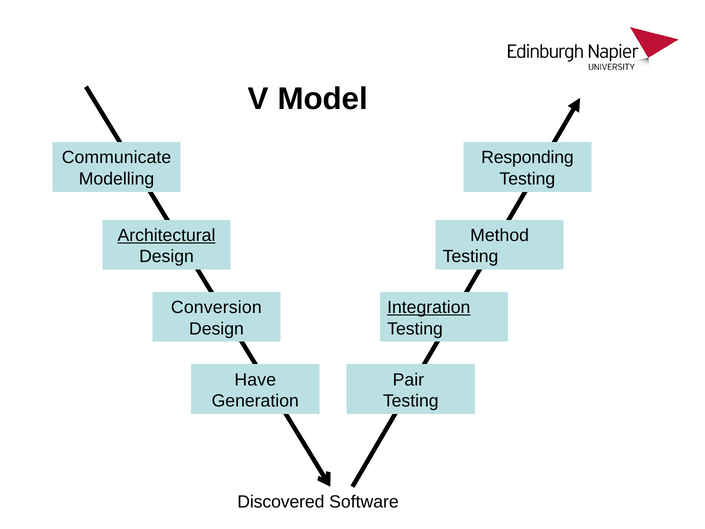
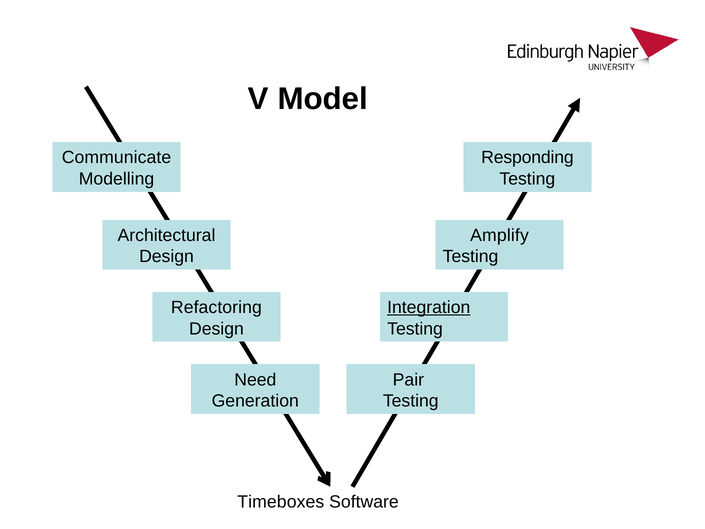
Architectural underline: present -> none (167, 235)
Method: Method -> Amplify (500, 235)
Conversion: Conversion -> Refactoring (216, 307)
Have: Have -> Need (255, 380)
Discovered: Discovered -> Timeboxes (281, 502)
